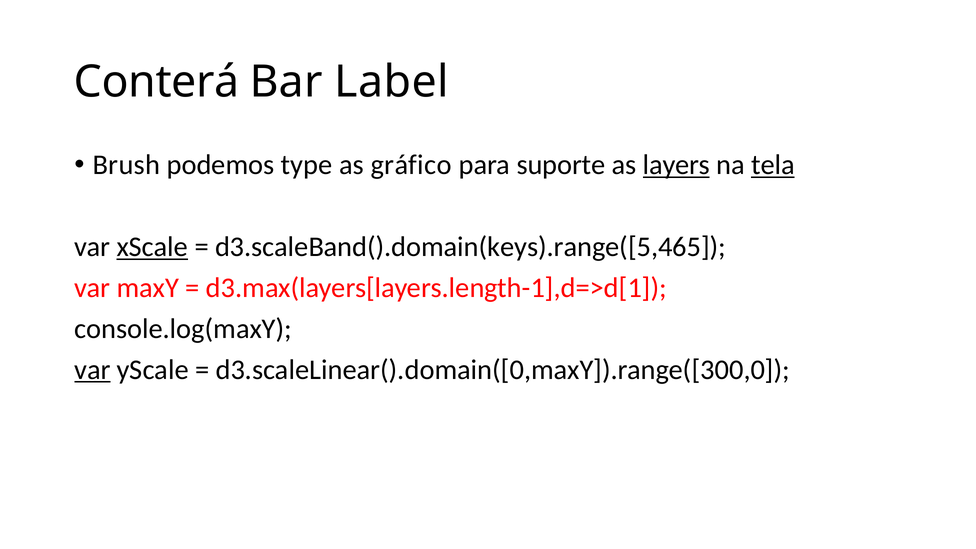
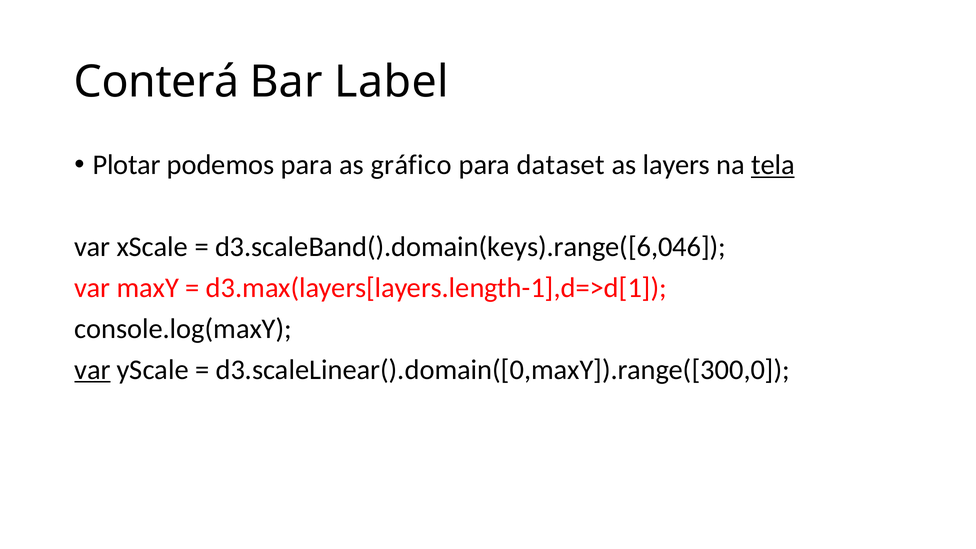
Brush: Brush -> Plotar (127, 165)
podemos type: type -> para (307, 165)
suporte: suporte -> dataset (561, 165)
layers underline: present -> none (676, 165)
xScale underline: present -> none (152, 247)
d3.scaleBand().domain(keys).range([5,465: d3.scaleBand().domain(keys).range([5,465 -> d3.scaleBand().domain(keys).range([6,046 (470, 247)
